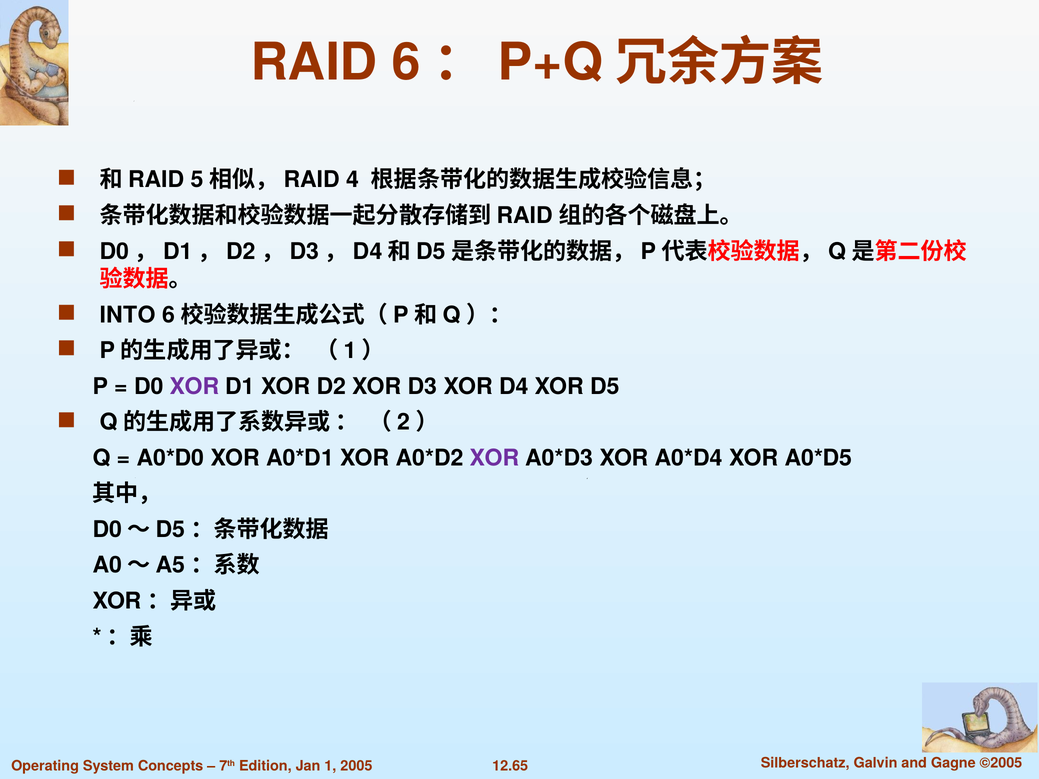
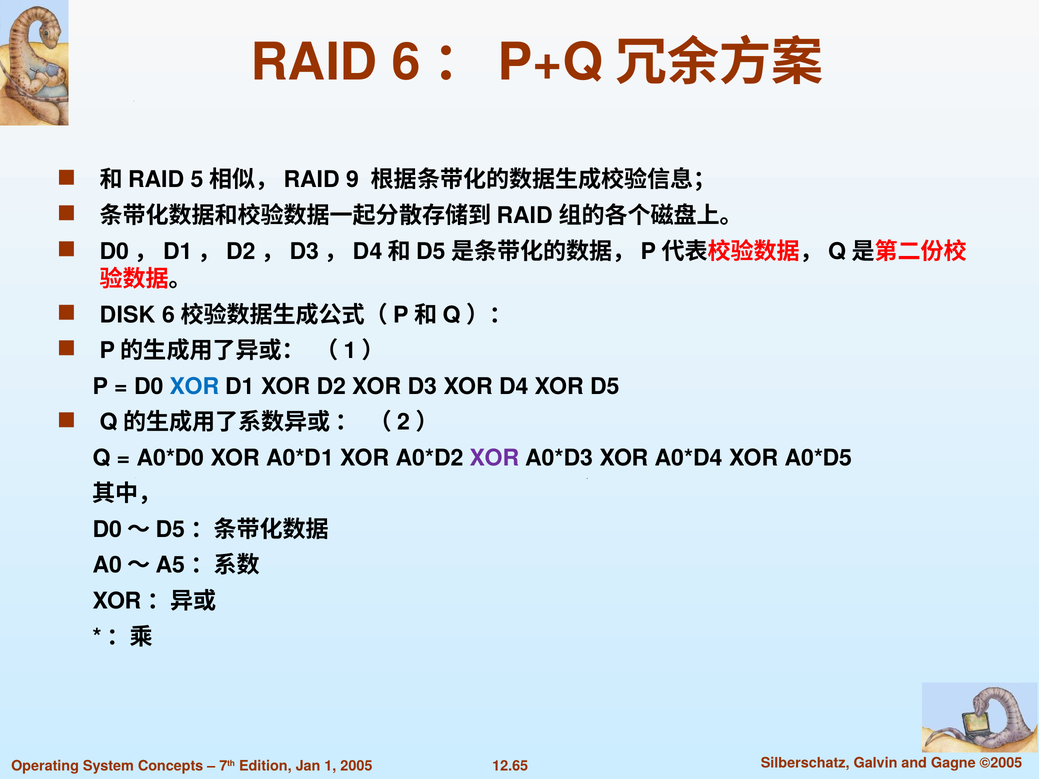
4: 4 -> 9 (353, 180)
INTO: INTO -> DISK (128, 315)
XOR colour: purple -> blue (194, 387)
